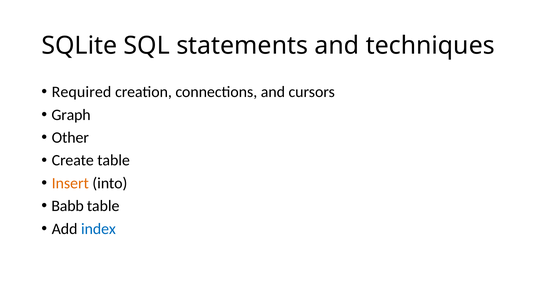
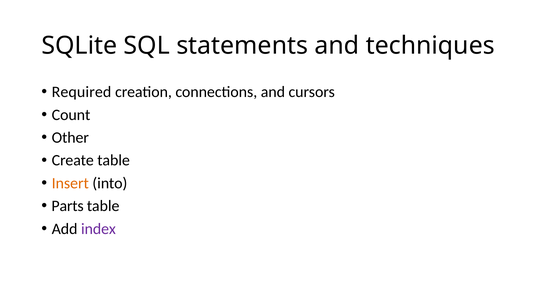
Graph: Graph -> Count (71, 115)
Babb: Babb -> Parts (68, 206)
index colour: blue -> purple (98, 229)
